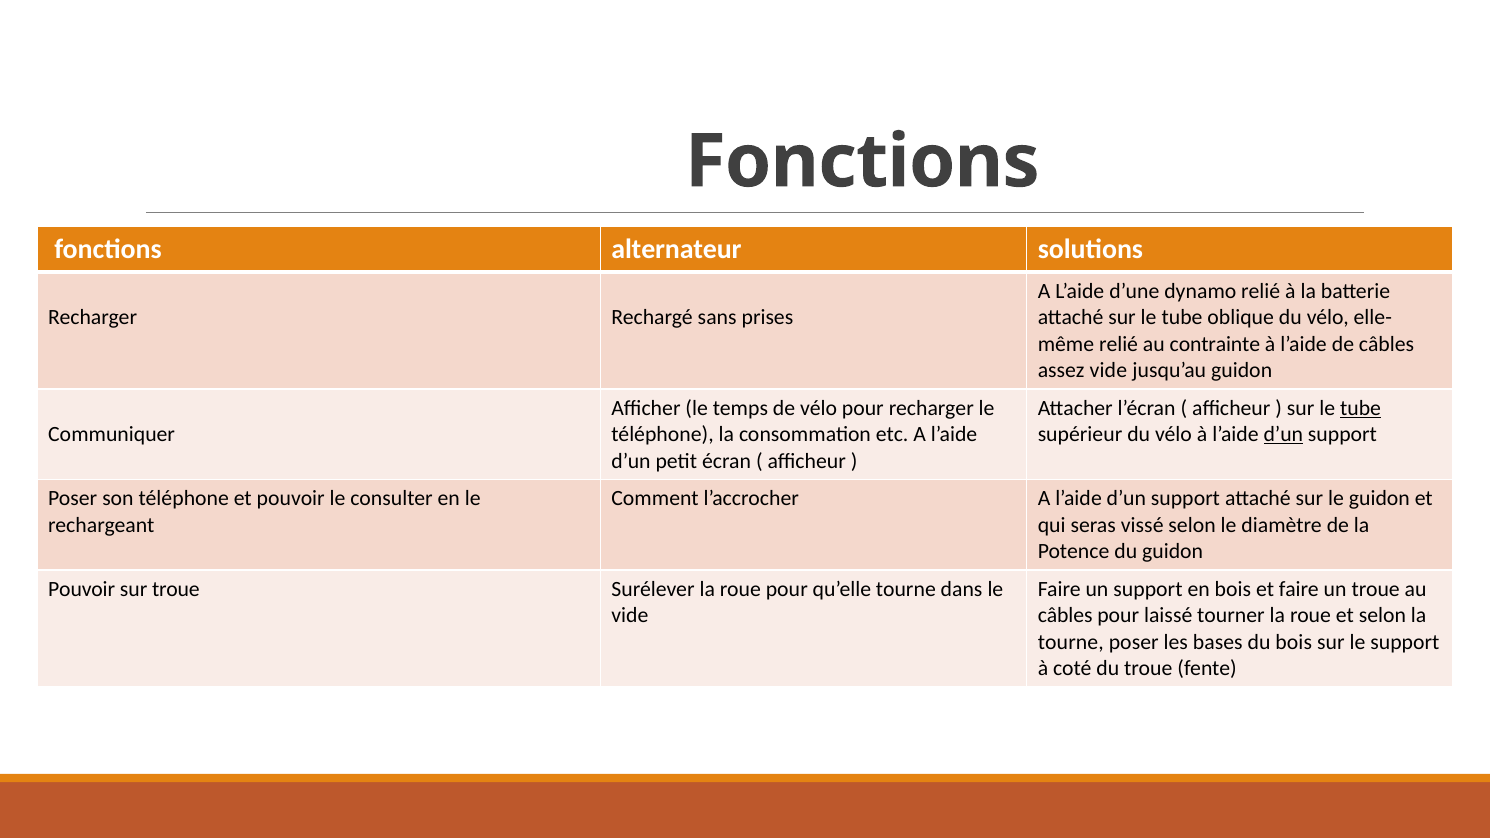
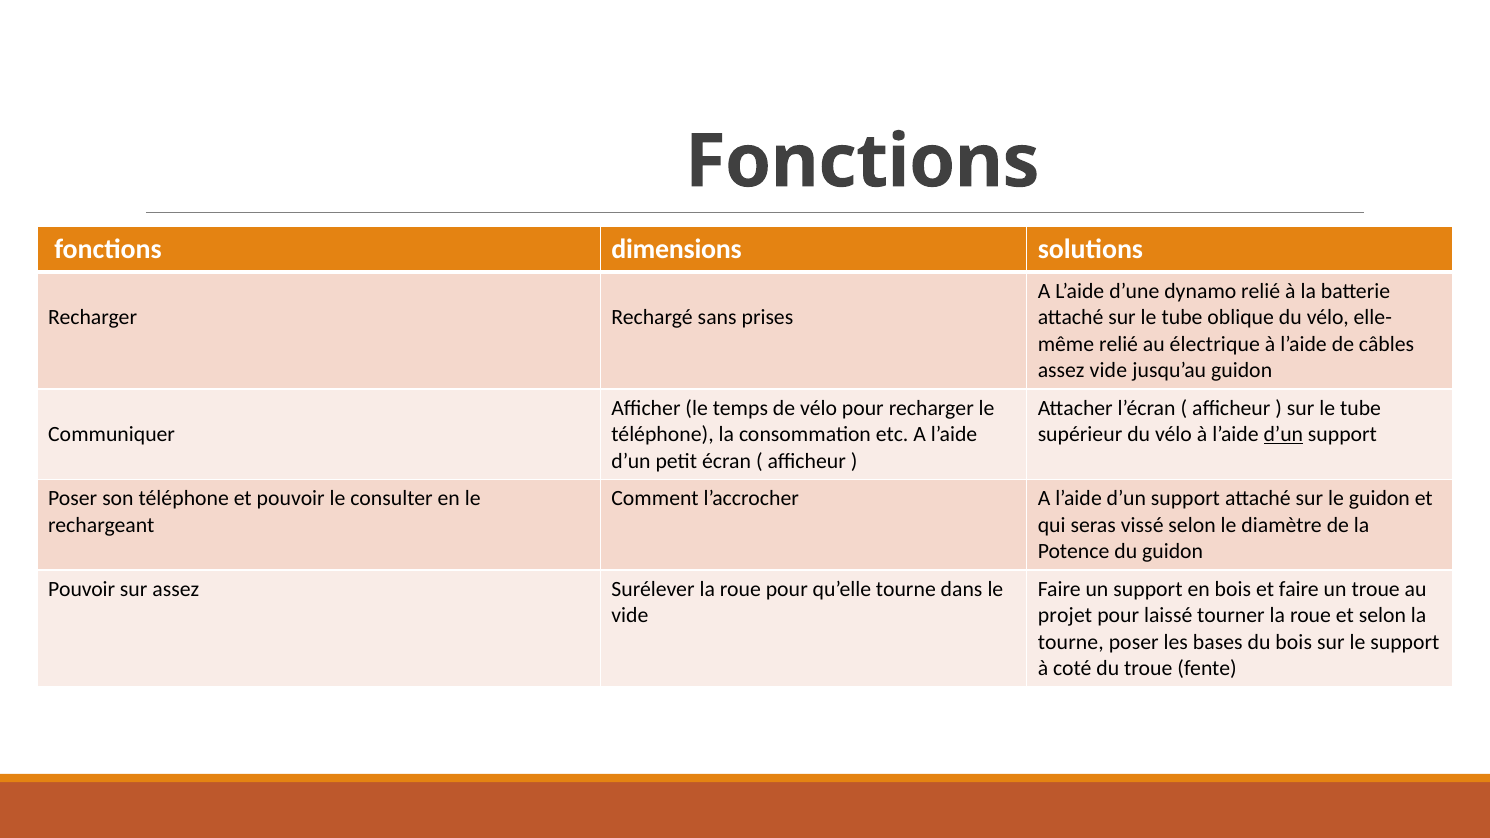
alternateur: alternateur -> dimensions (677, 250)
contrainte: contrainte -> électrique (1215, 344)
tube underline: present -> none (1361, 408)
sur troue: troue -> assez (176, 589)
câbles: câbles -> projet (1065, 616)
